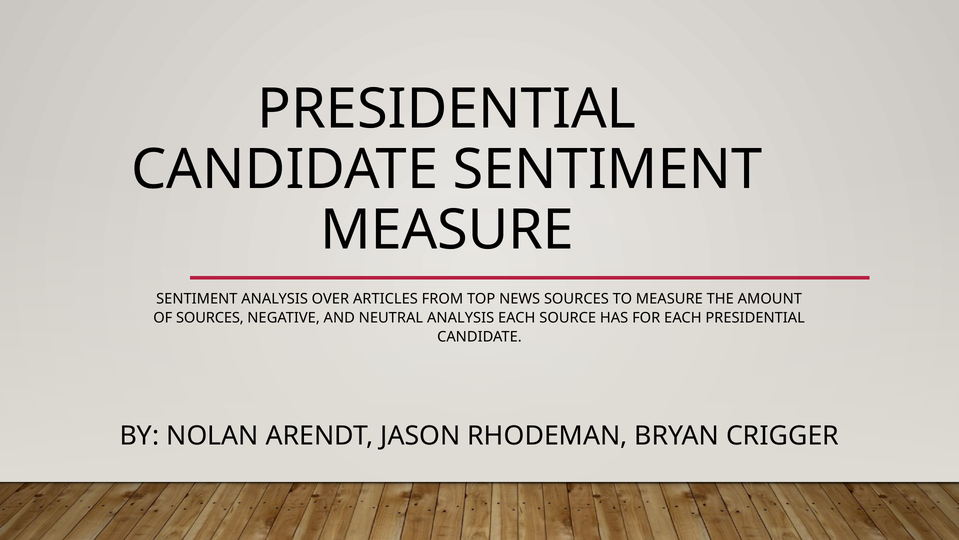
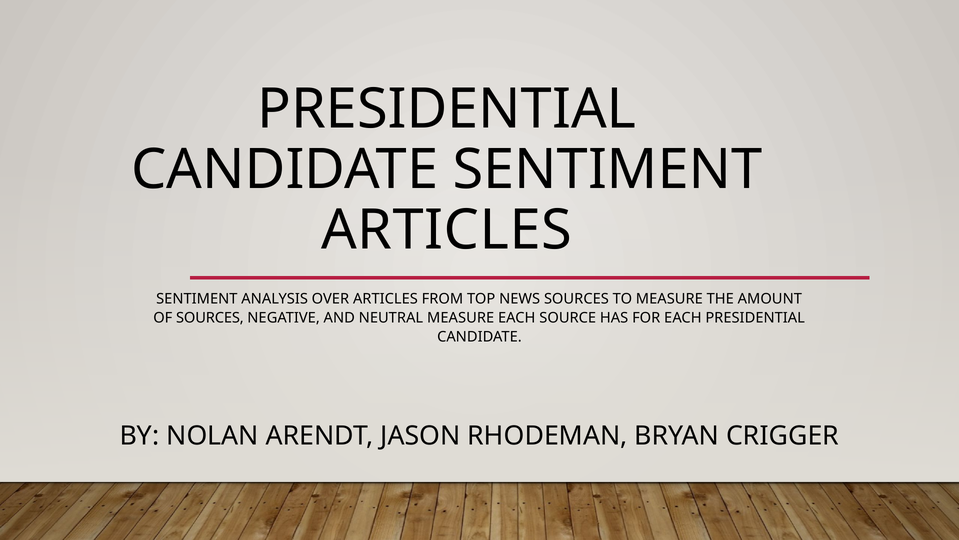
MEASURE: MEASURE -> ARTICLES (447, 230)
NEUTRAL ANALYSIS: ANALYSIS -> MEASURE (461, 318)
